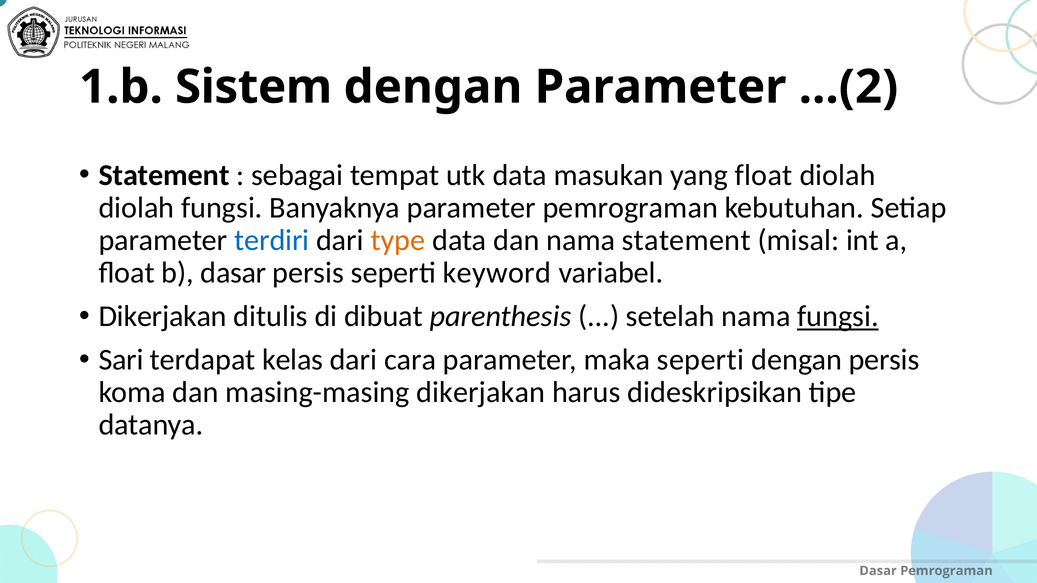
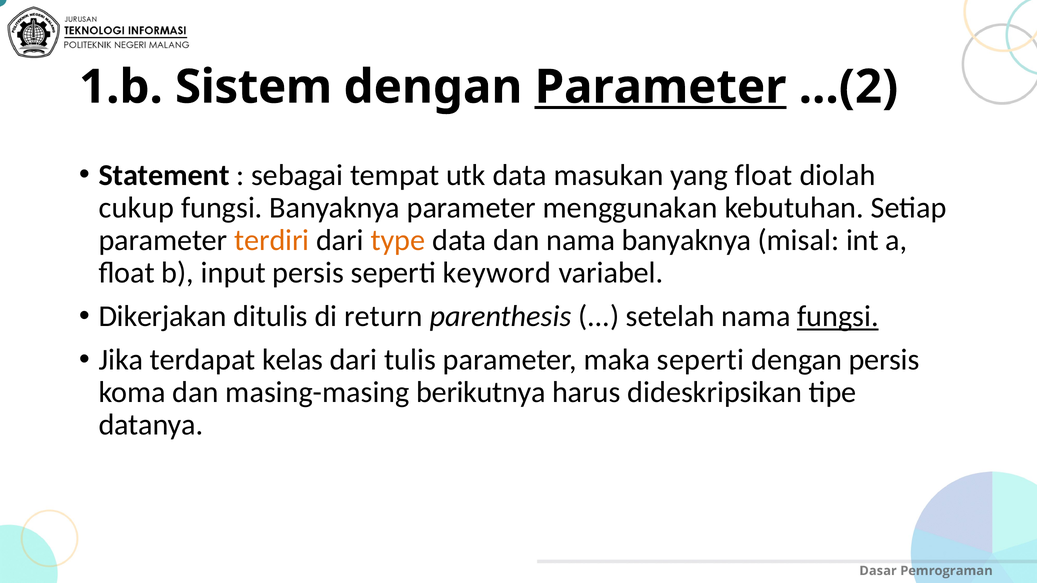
Parameter underline: none -> present (661, 87)
diolah: diolah -> cukup (136, 208)
pemrograman: pemrograman -> menggunakan (630, 208)
terdiri colour: blue -> orange (272, 240)
nama statement: statement -> banyaknya (687, 240)
dasar: dasar -> input (233, 273)
dibuat: dibuat -> return (383, 317)
Sari: Sari -> Jika (121, 360)
cara: cara -> tulis (410, 360)
masing-masing dikerjakan: dikerjakan -> berikutnya (481, 393)
